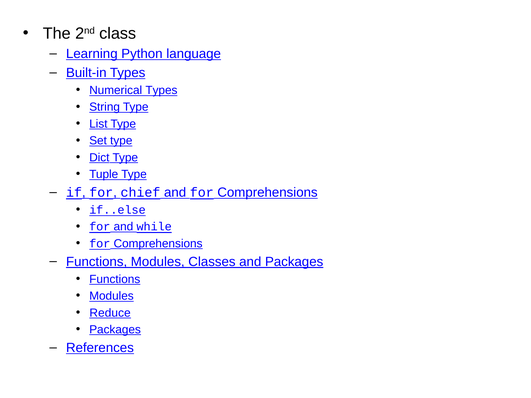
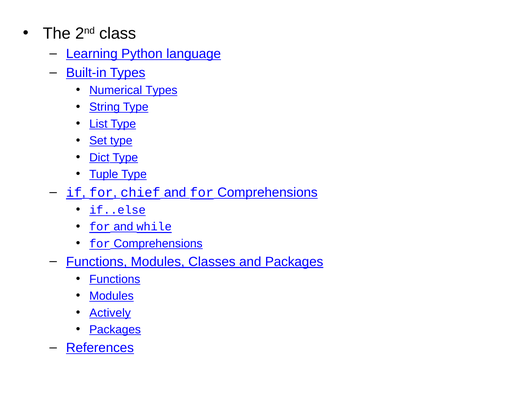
Reduce: Reduce -> Actively (110, 313)
